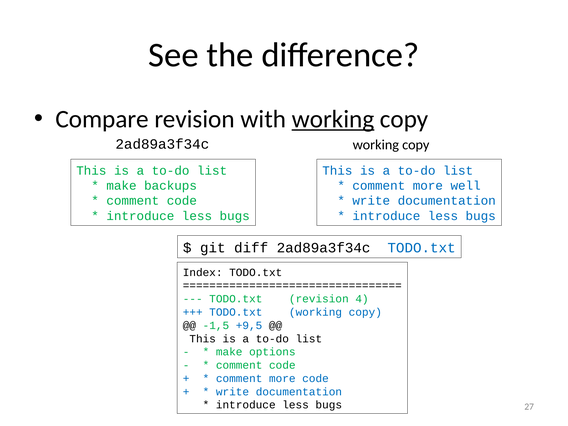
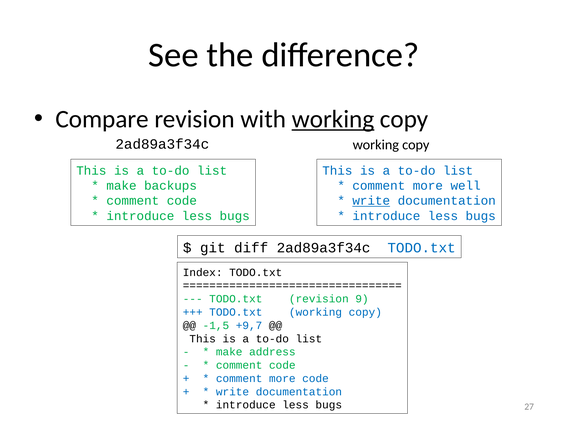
write underline: none -> present (371, 201)
4: 4 -> 9 (362, 299)
+9,5: +9,5 -> +9,7 (249, 325)
options: options -> address (272, 352)
